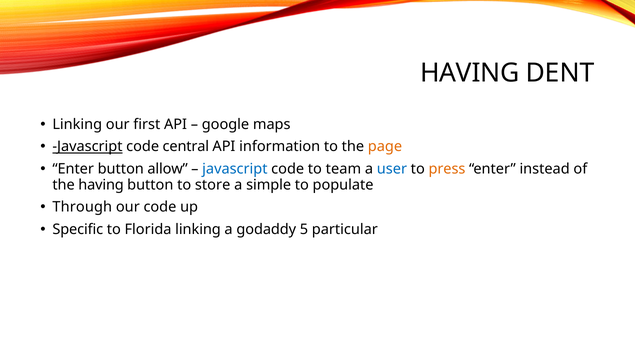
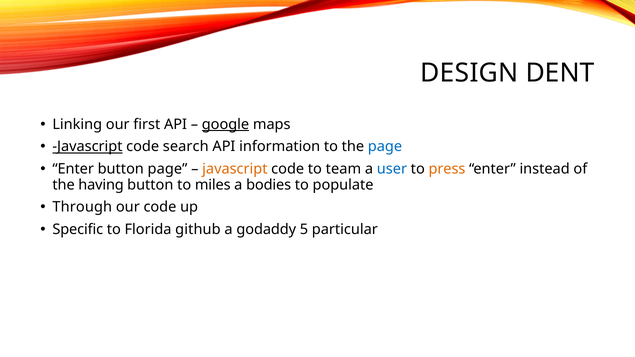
HAVING: HAVING -> DESIGN (469, 73)
google underline: none -> present (225, 124)
central: central -> search (186, 147)
page colour: orange -> blue (385, 147)
button allow: allow -> page (168, 169)
javascript colour: blue -> orange (235, 169)
store: store -> miles (213, 185)
simple: simple -> bodies (269, 185)
Florida linking: linking -> github (198, 229)
